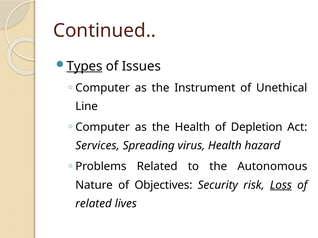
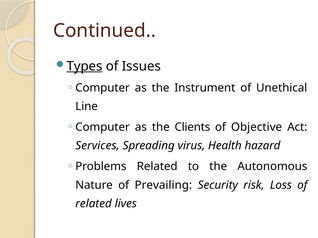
the Health: Health -> Clients (192, 127)
Depletion: Depletion -> Objective (257, 127)
Objectives: Objectives -> Prevailing (163, 185)
Loss underline: present -> none (281, 185)
